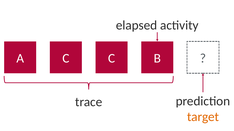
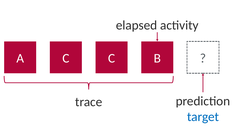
target colour: orange -> blue (203, 117)
